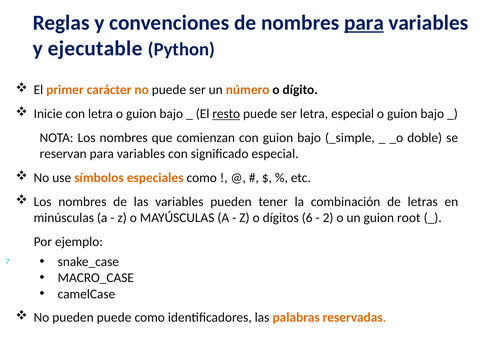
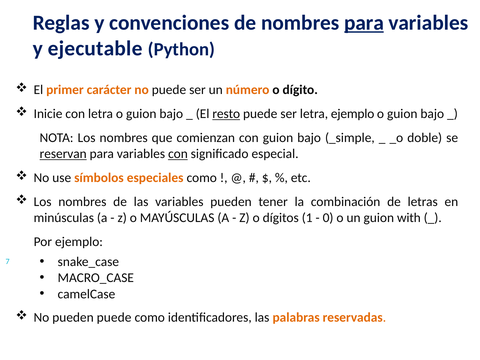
letra especial: especial -> ejemplo (353, 114)
reservan underline: none -> present (63, 154)
con underline: none -> present (178, 154)
6: 6 -> 1 (307, 218)
2: 2 -> 0 (328, 218)
root: root -> with (409, 218)
